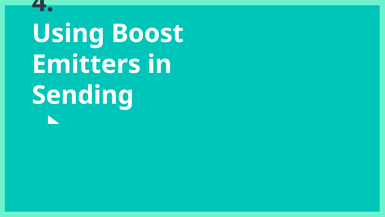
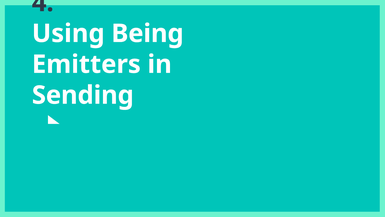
Boost: Boost -> Being (147, 33)
